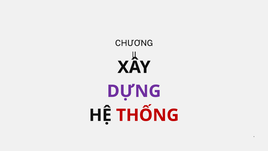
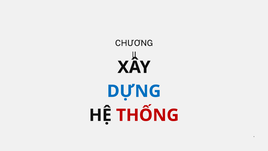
DỰNG colour: purple -> blue (134, 91)
